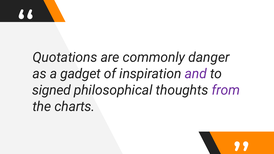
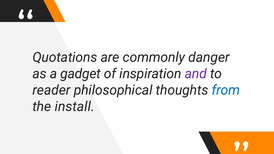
signed: signed -> reader (51, 90)
from colour: purple -> blue (226, 90)
charts: charts -> install (75, 107)
